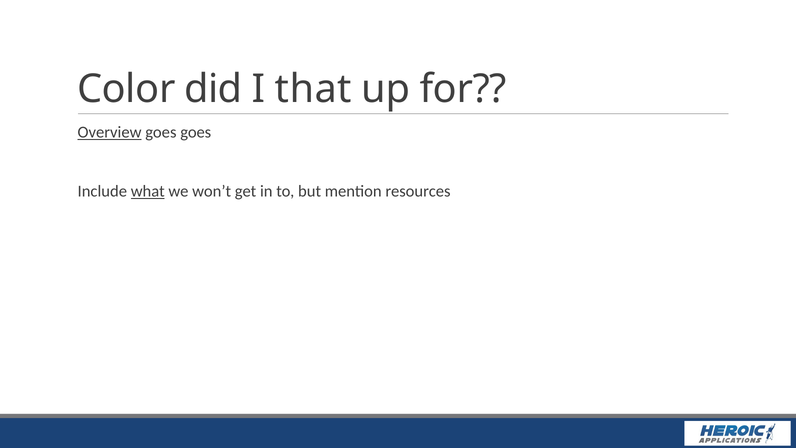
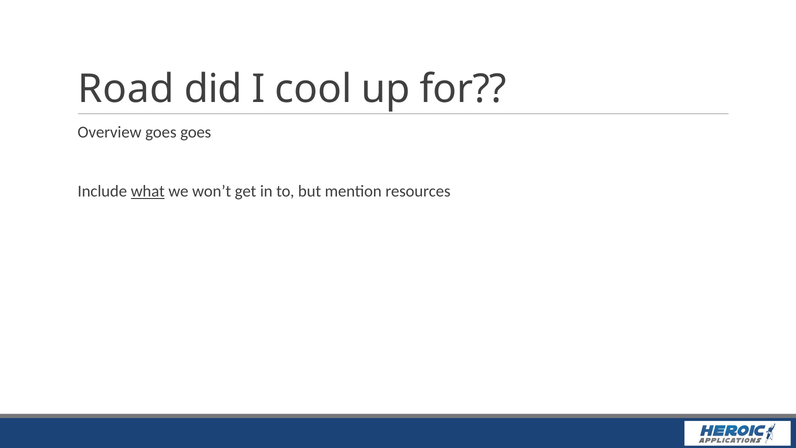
Color: Color -> Road (126, 89)
that: that -> cool (314, 89)
Overview underline: present -> none (110, 132)
